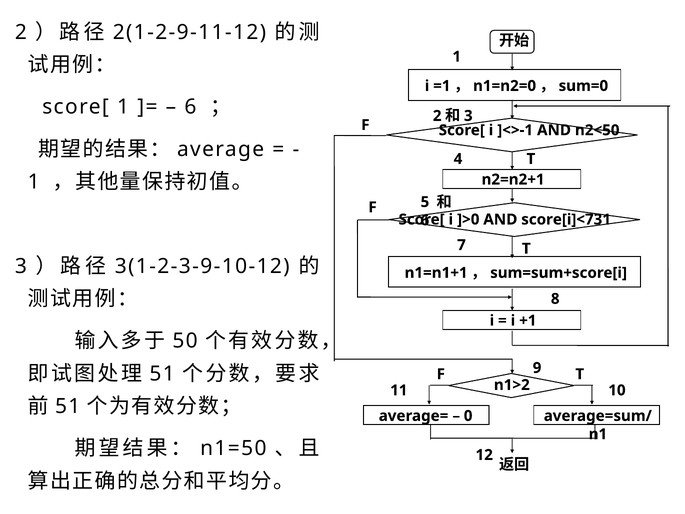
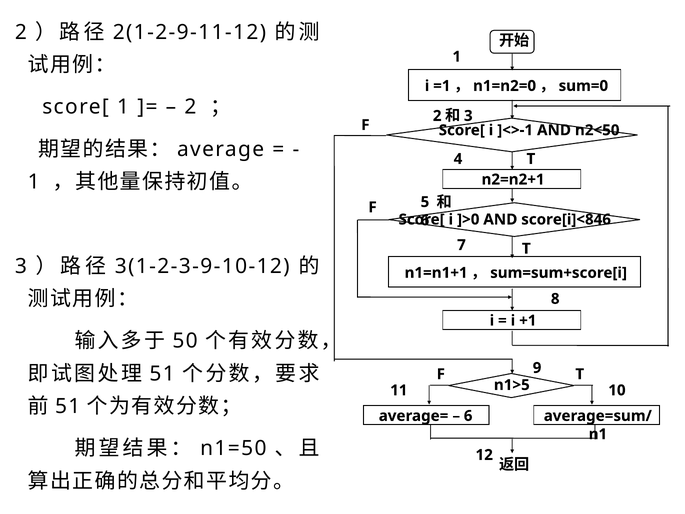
6: 6 -> 2 (190, 107)
score[i]<731: score[i]<731 -> score[i]<846 (566, 219)
n1>2: n1>2 -> n1>5 (512, 385)
0: 0 -> 6 (468, 416)
